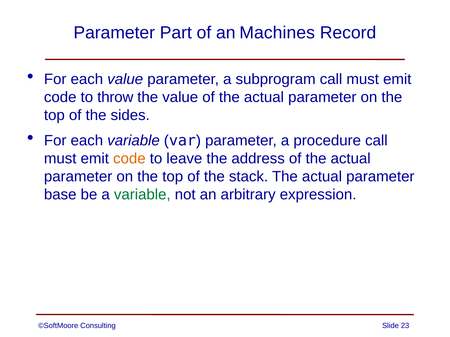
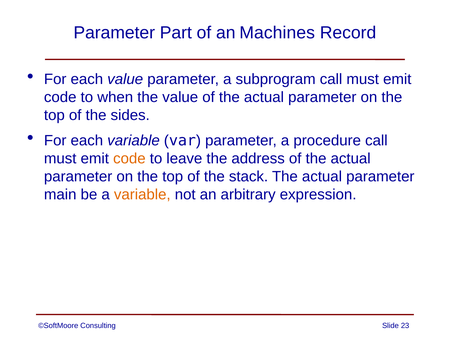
throw: throw -> when (115, 97)
base: base -> main (60, 195)
variable colour: green -> orange (142, 195)
